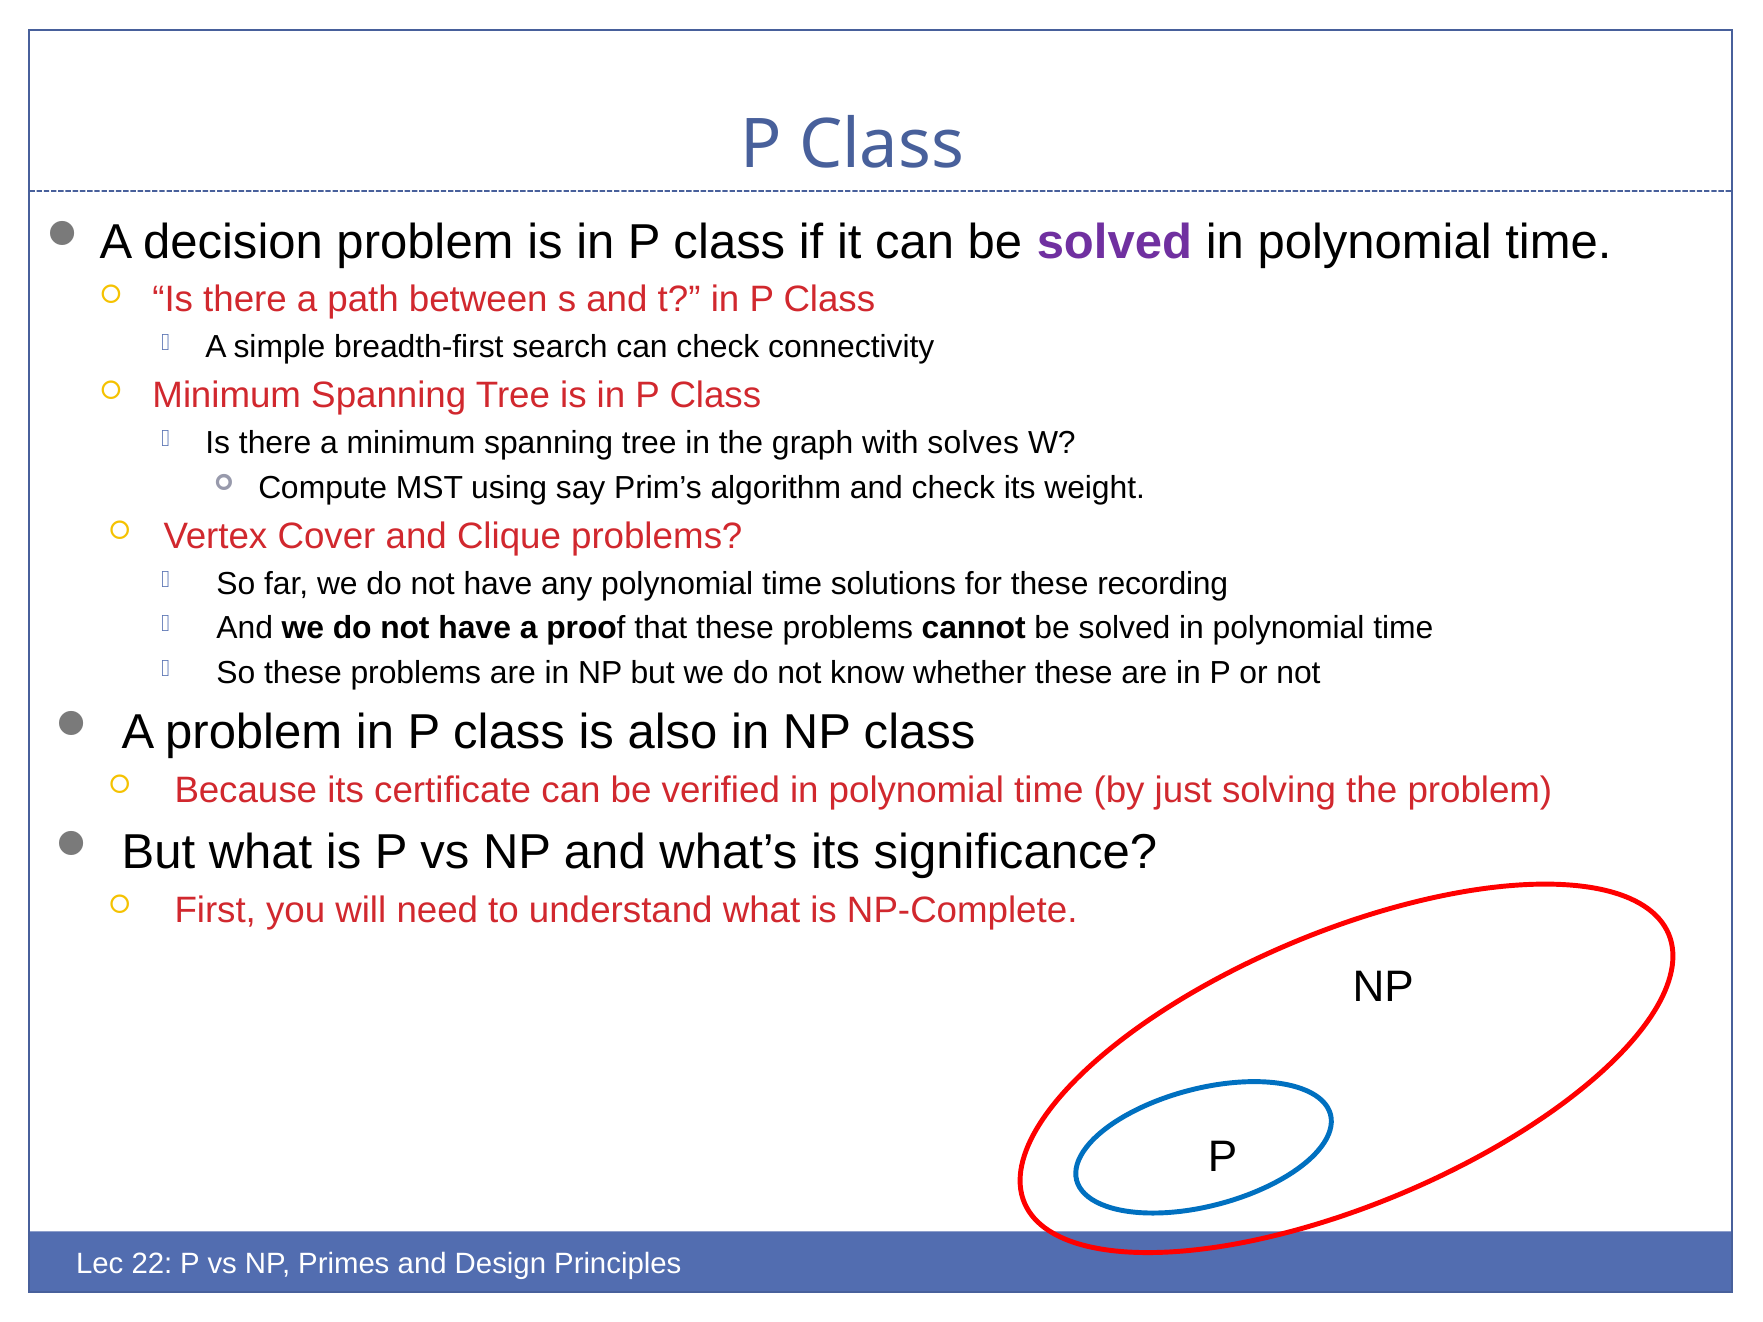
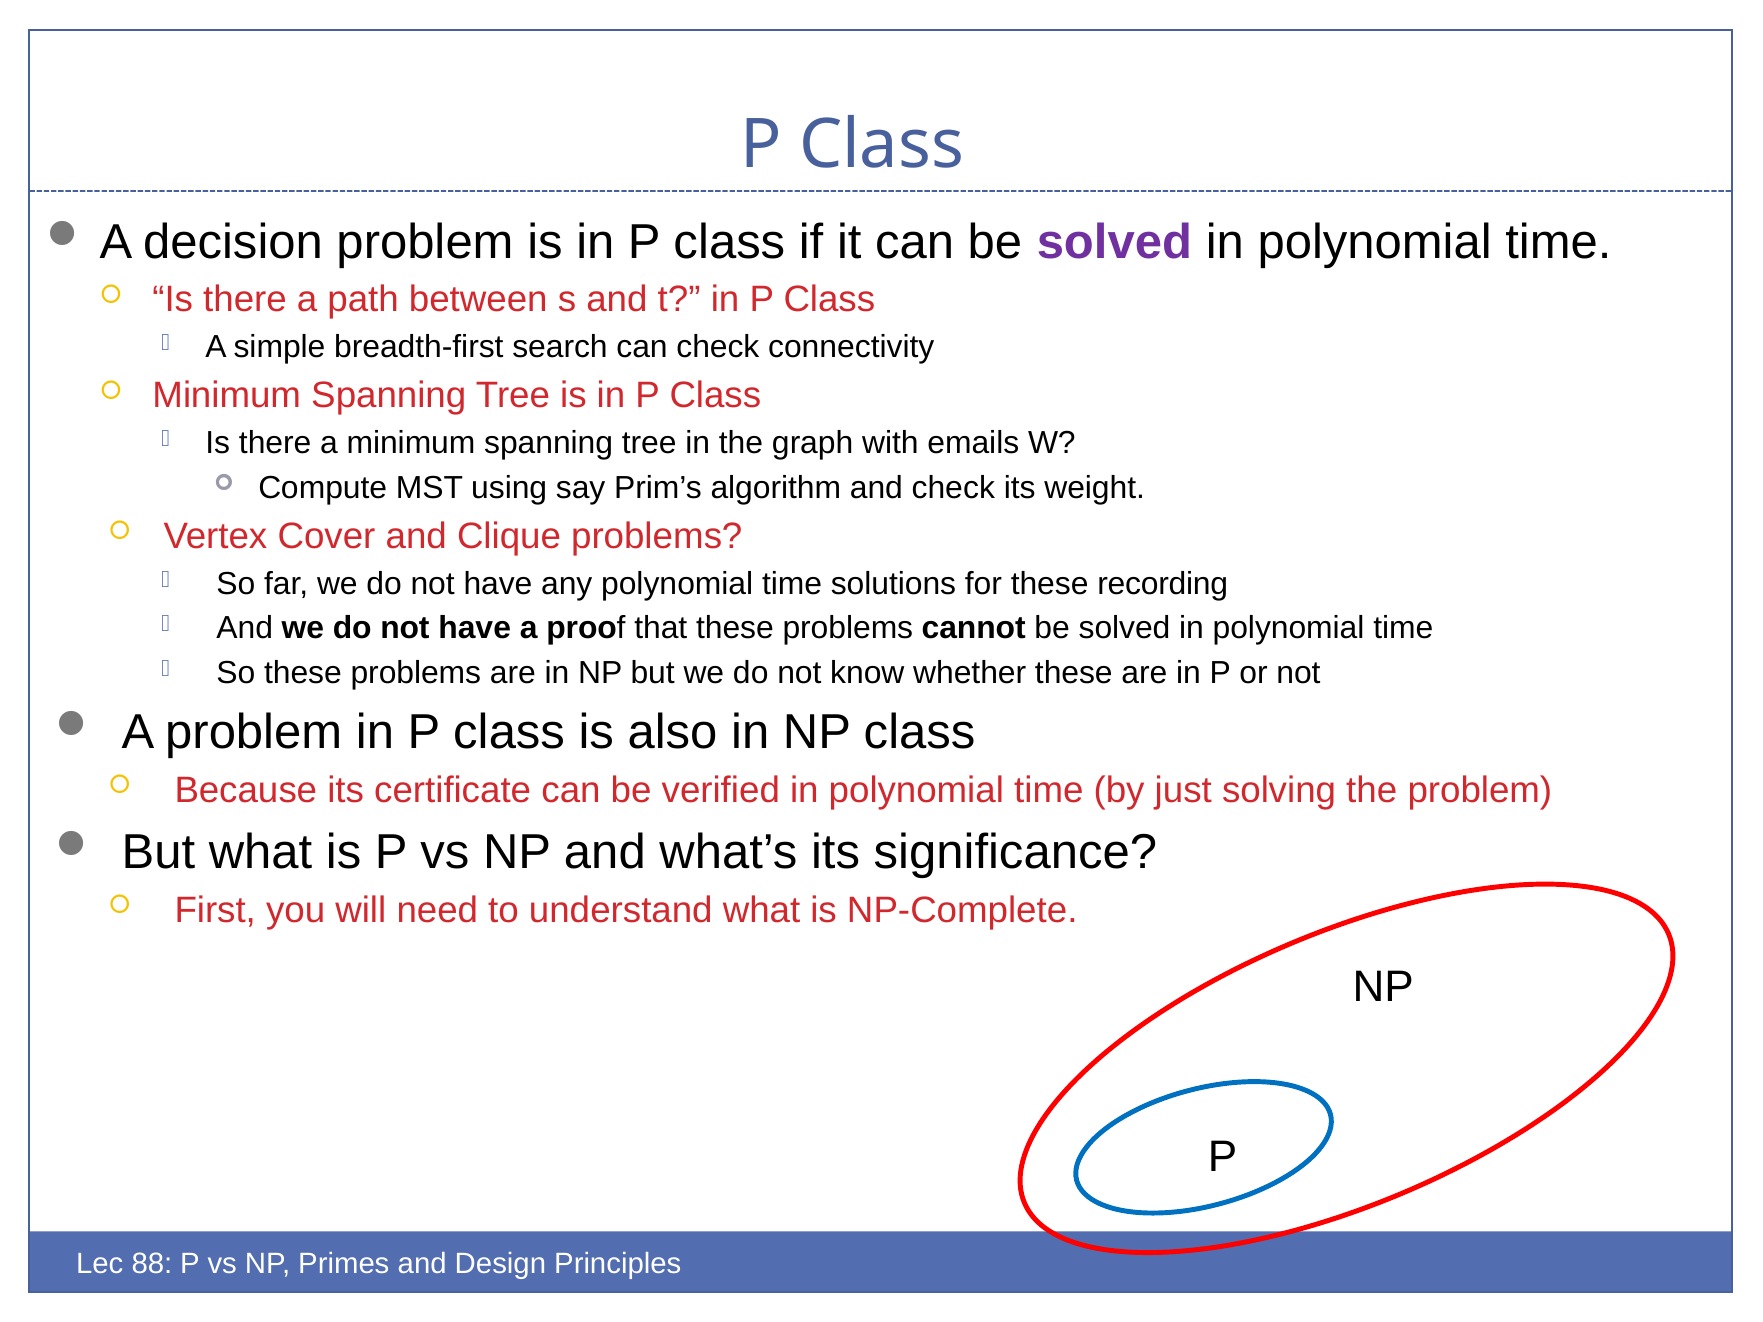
solves: solves -> emails (973, 443)
22: 22 -> 88 (152, 1264)
